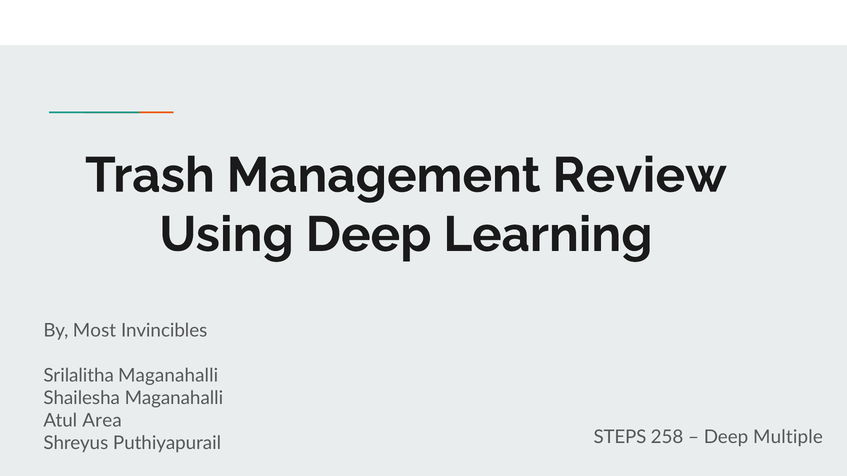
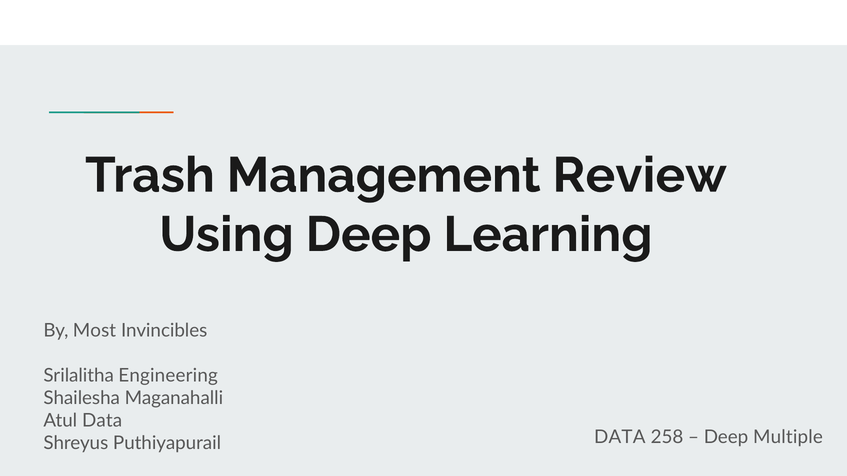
Srilalitha Maganahalli: Maganahalli -> Engineering (168, 376)
Atul Area: Area -> Data (102, 421)
Puthiyapurail STEPS: STEPS -> DATA (620, 437)
